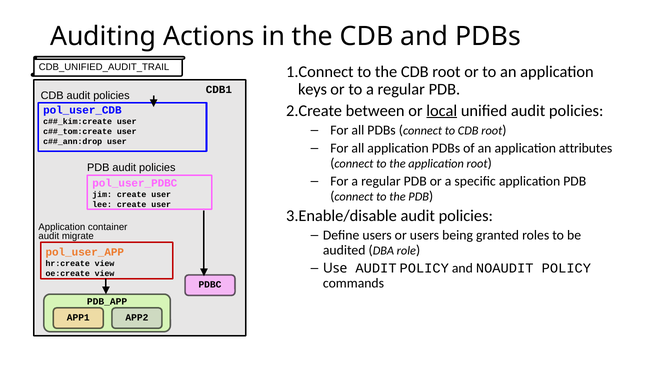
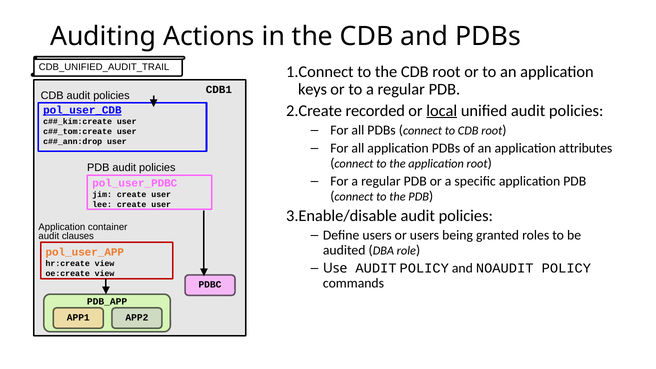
between: between -> recorded (375, 111)
pol_user_CDB underline: none -> present (82, 110)
migrate: migrate -> clauses (78, 236)
